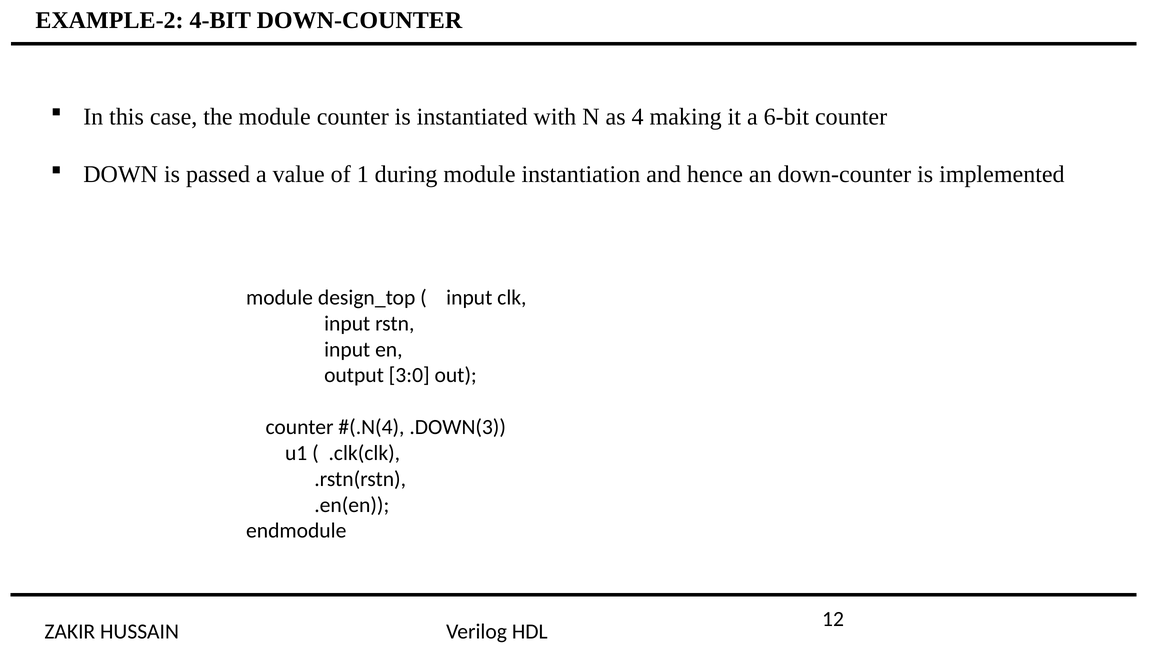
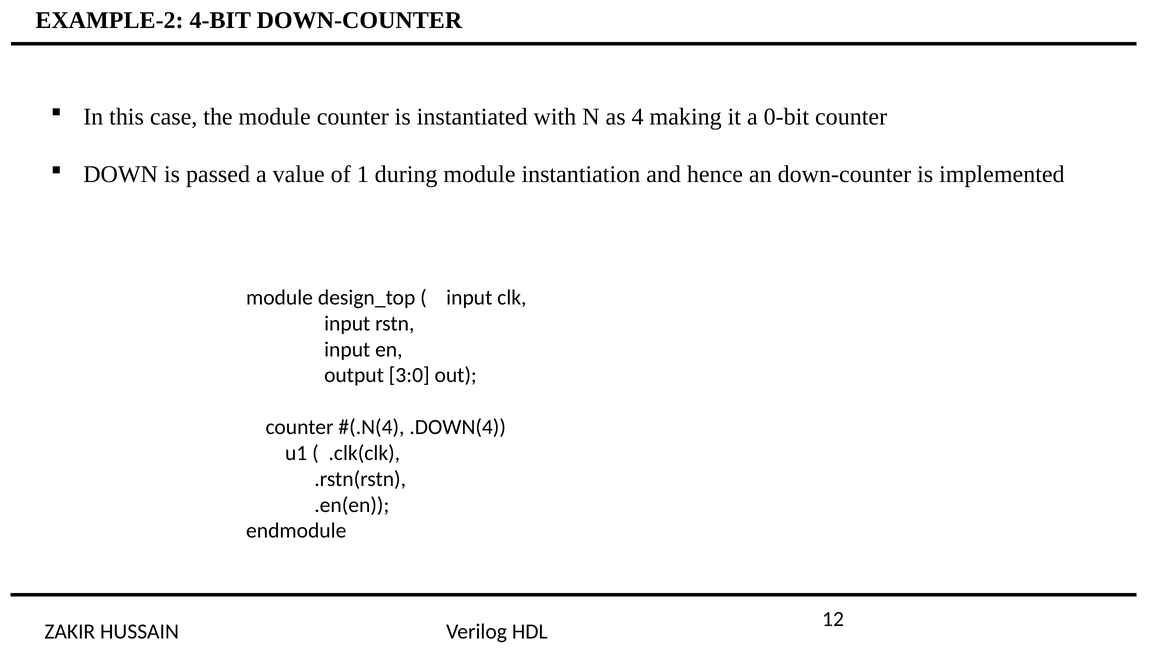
6-bit: 6-bit -> 0-bit (786, 117)
.DOWN(3: .DOWN(3 -> .DOWN(4 (458, 427)
